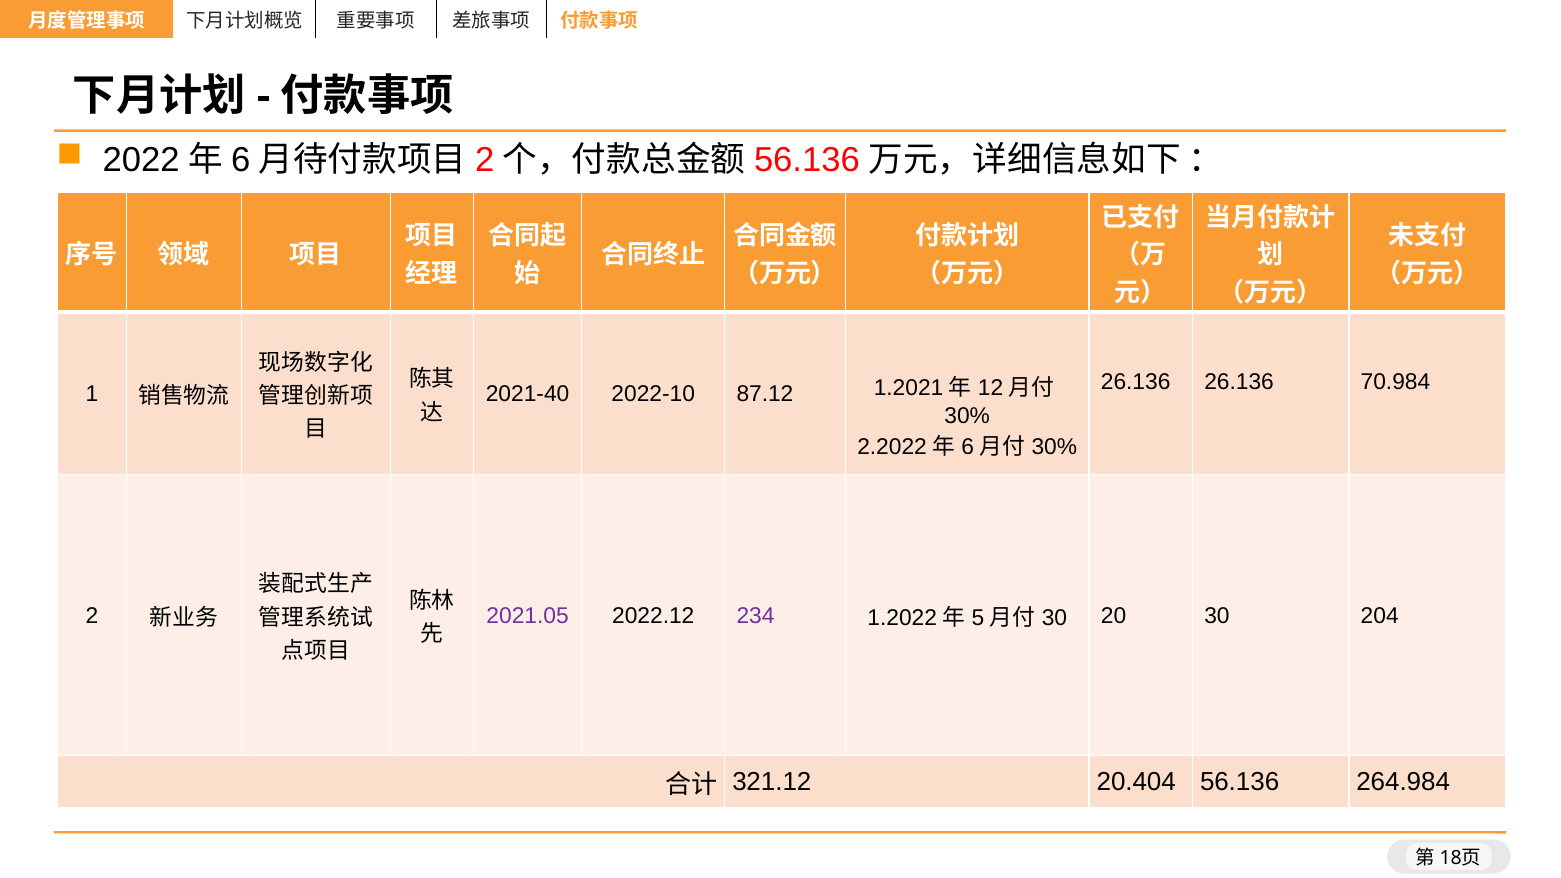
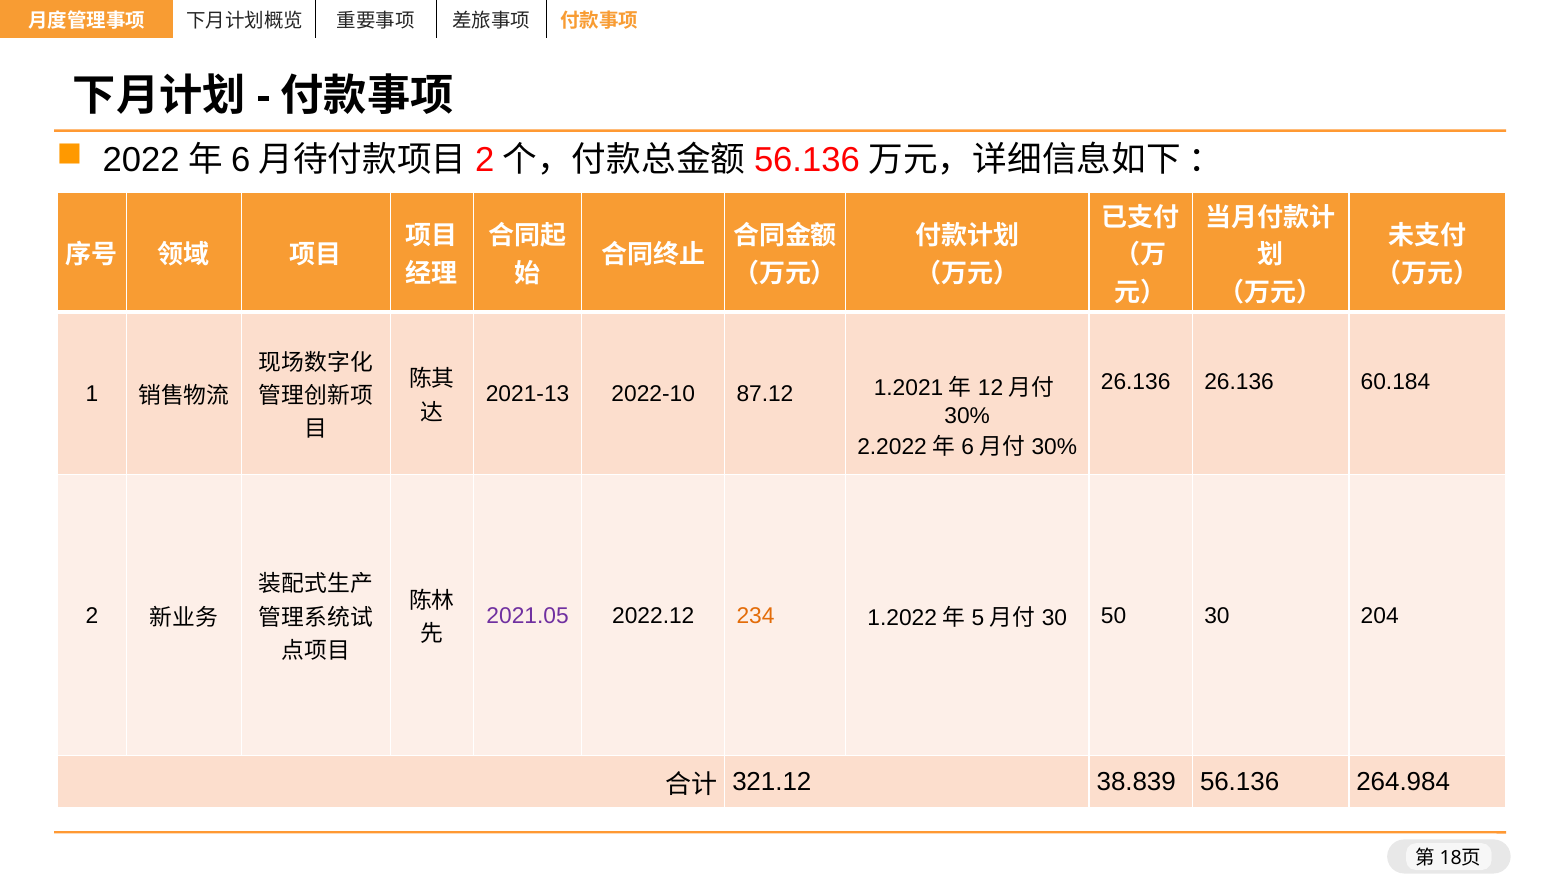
70.984: 70.984 -> 60.184 (1395, 382)
2021-40: 2021-40 -> 2021-13 (528, 394)
234 colour: purple -> orange (755, 616)
20: 20 -> 50 (1114, 616)
20.404: 20.404 -> 38.839 (1136, 782)
